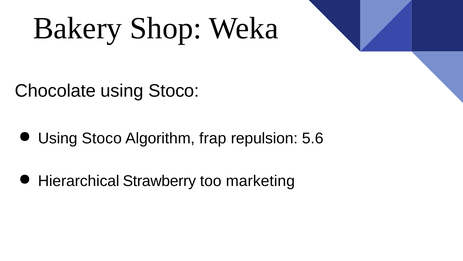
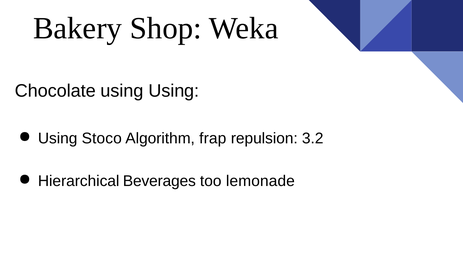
Stoco: Stoco -> Using (174, 91)
5.6: 5.6 -> 3.2 (313, 138)
Strawberry: Strawberry -> Beverages (159, 181)
marketing: marketing -> lemonade (260, 181)
